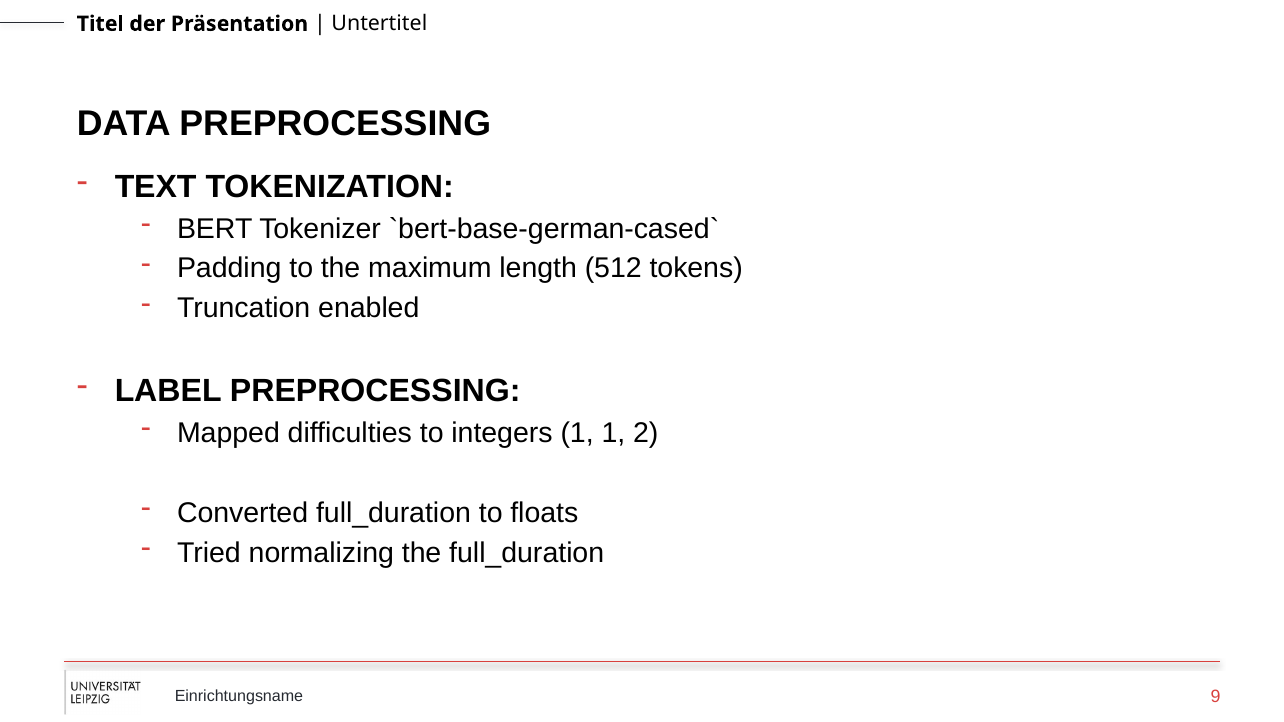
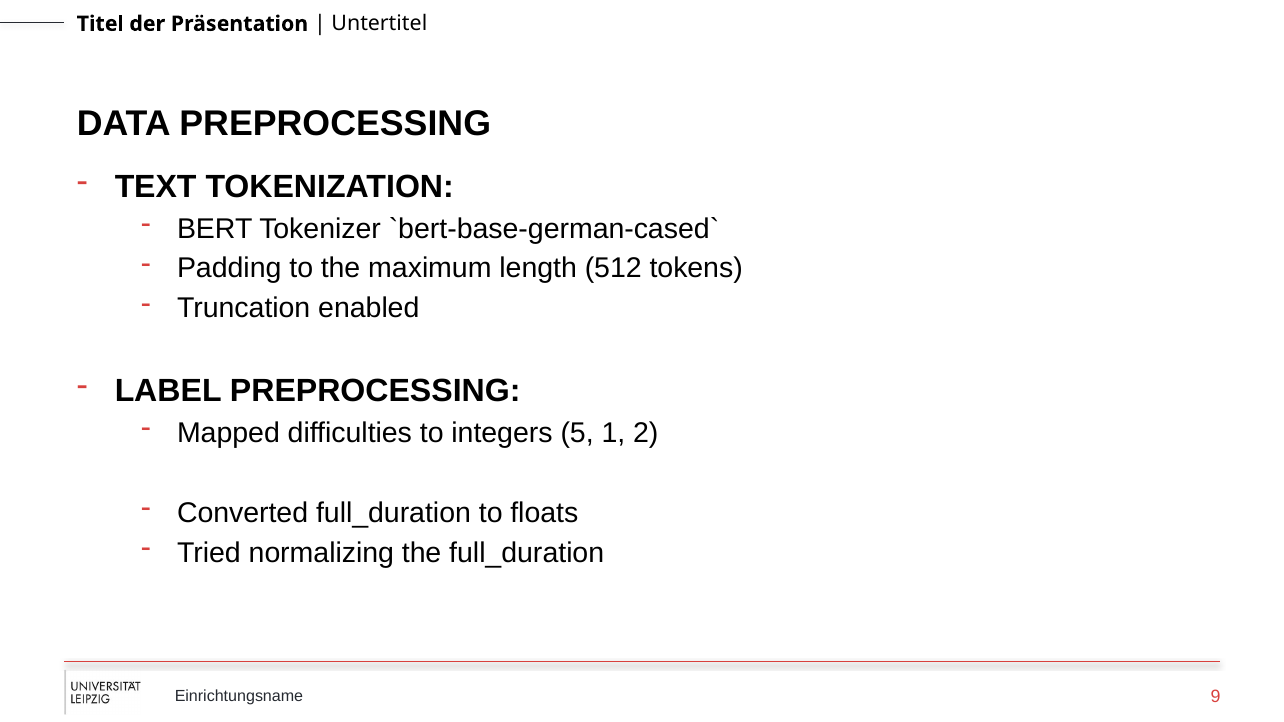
integers 1: 1 -> 5 (577, 433)
